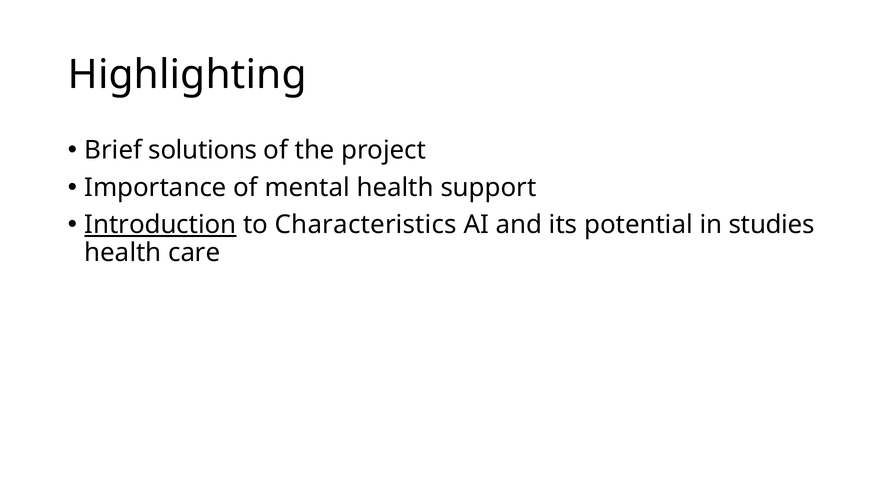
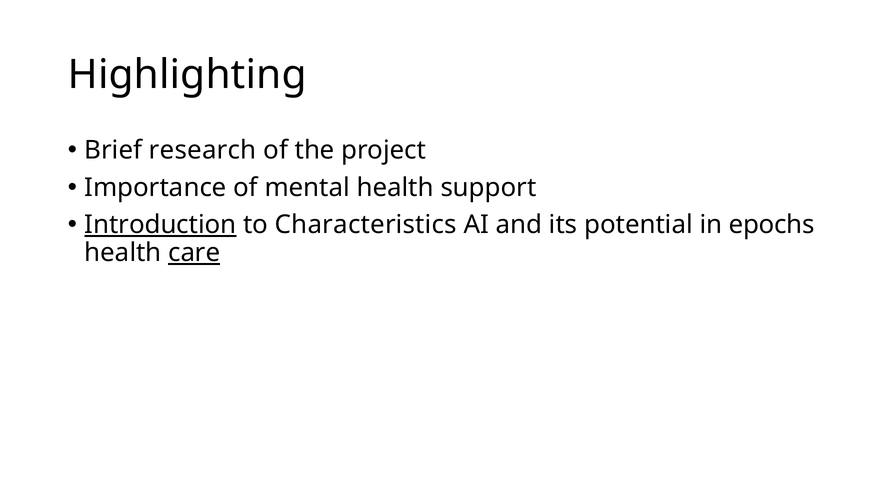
solutions: solutions -> research (203, 150)
studies: studies -> epochs (772, 225)
care underline: none -> present (194, 253)
